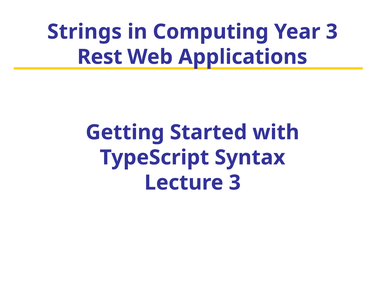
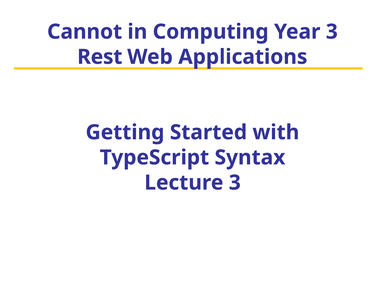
Strings: Strings -> Cannot (85, 32)
